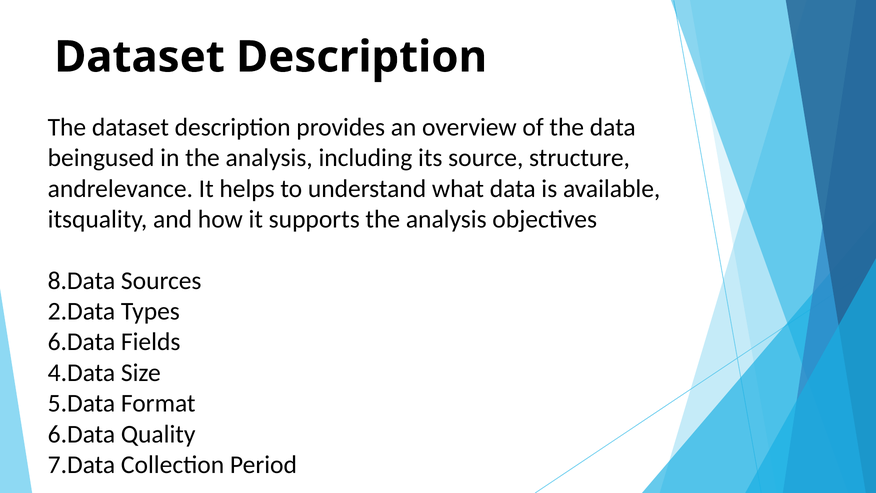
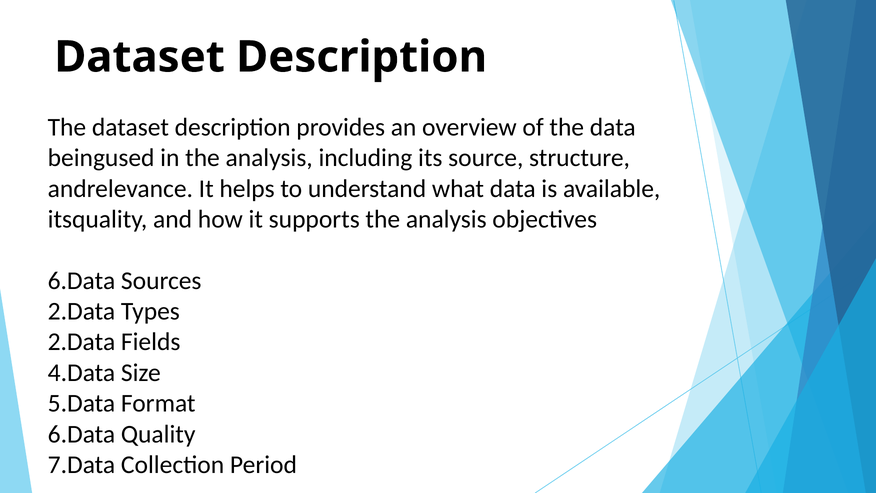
8.Data: 8.Data -> 6.Data (82, 281)
6.Data: 6.Data -> 2.Data (82, 342)
